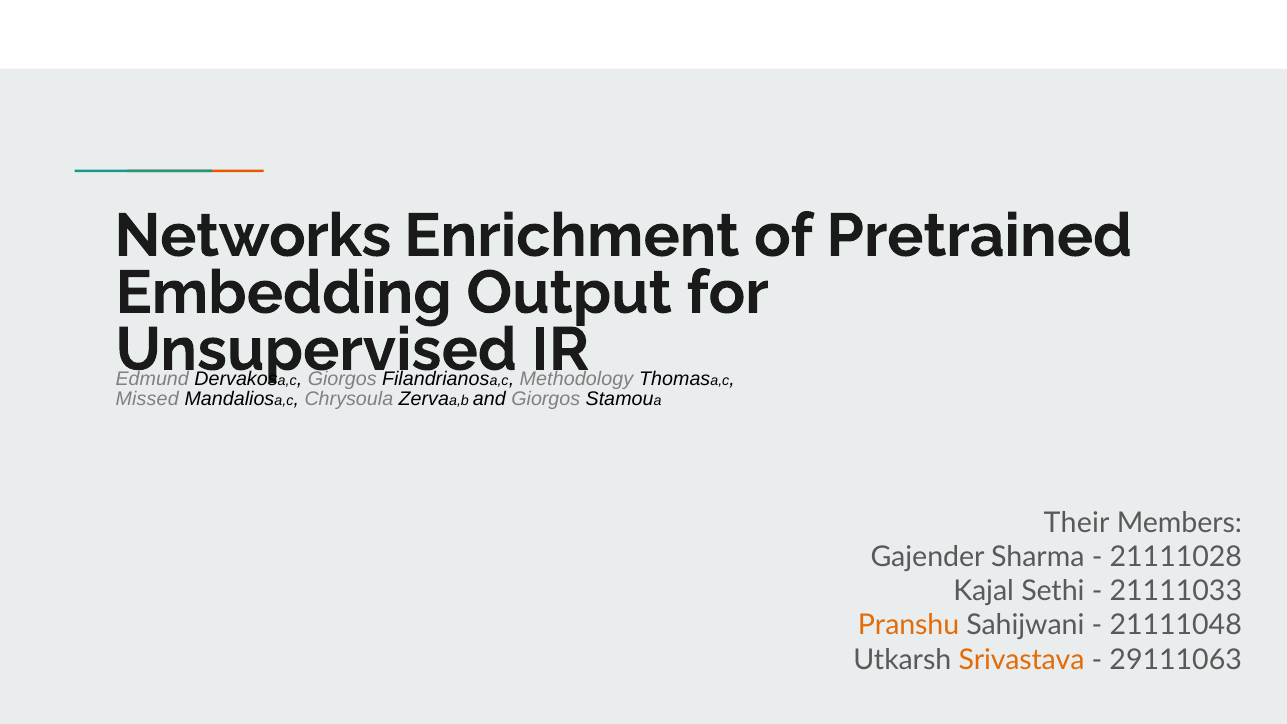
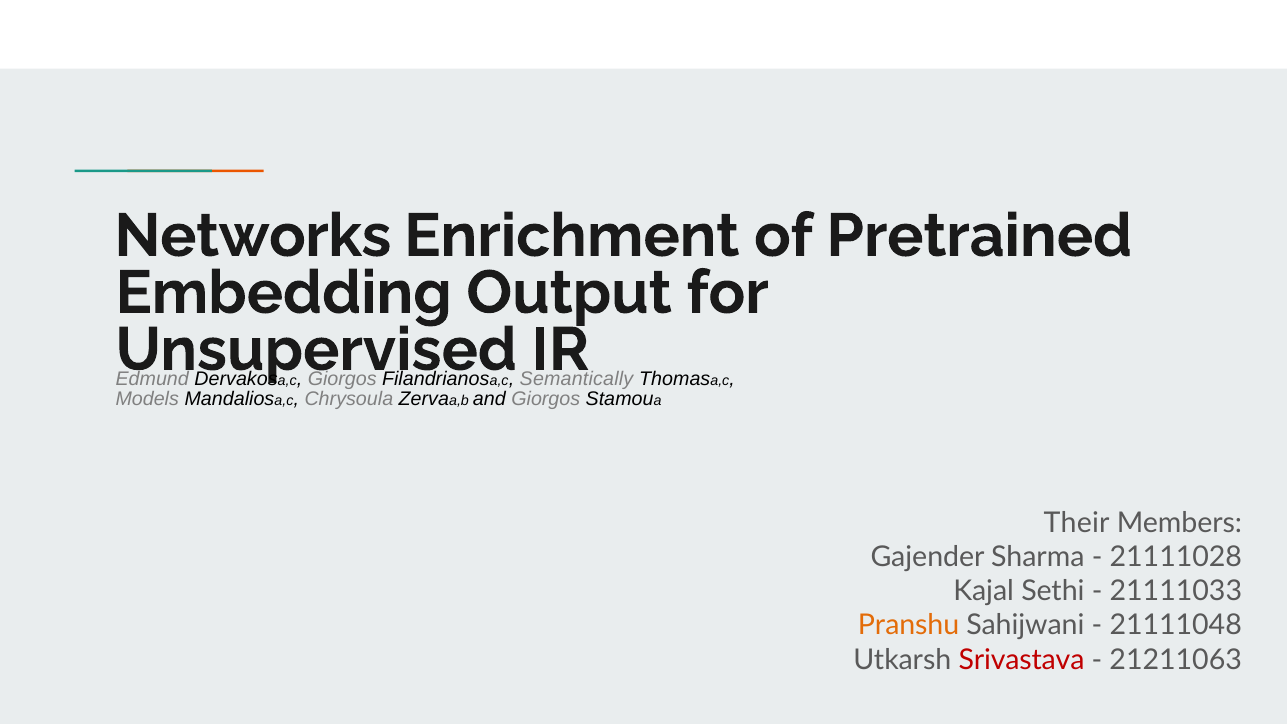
Methodology: Methodology -> Semantically (576, 379)
Missed: Missed -> Models (147, 399)
Srivastava colour: orange -> red (1022, 660)
29111063: 29111063 -> 21211063 (1176, 660)
